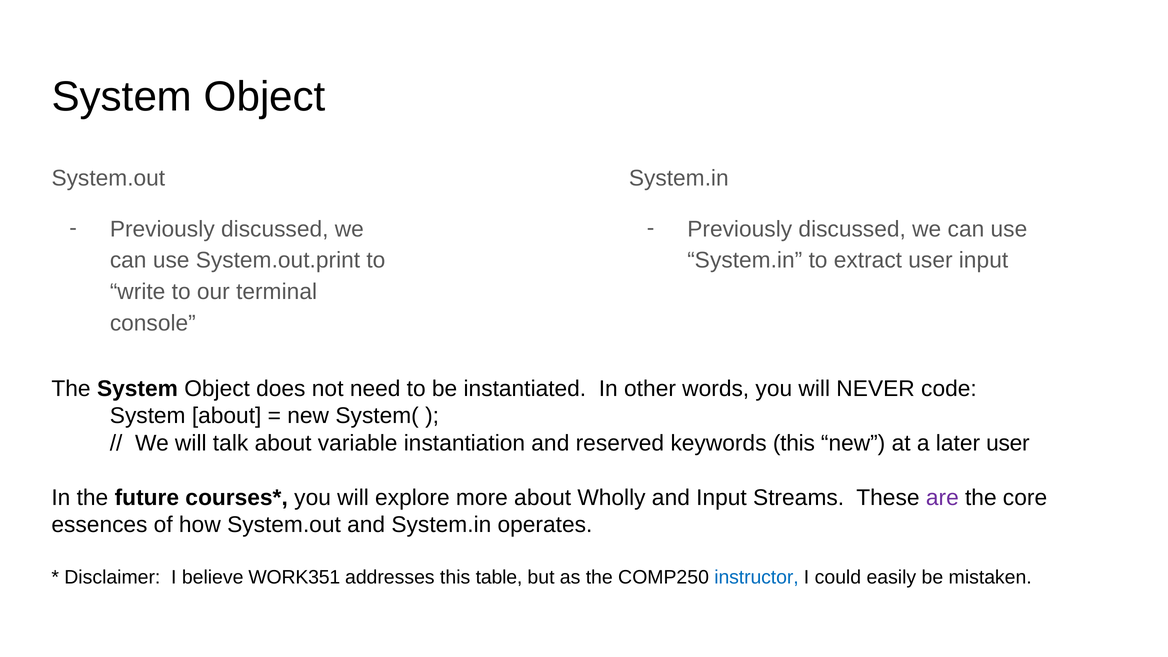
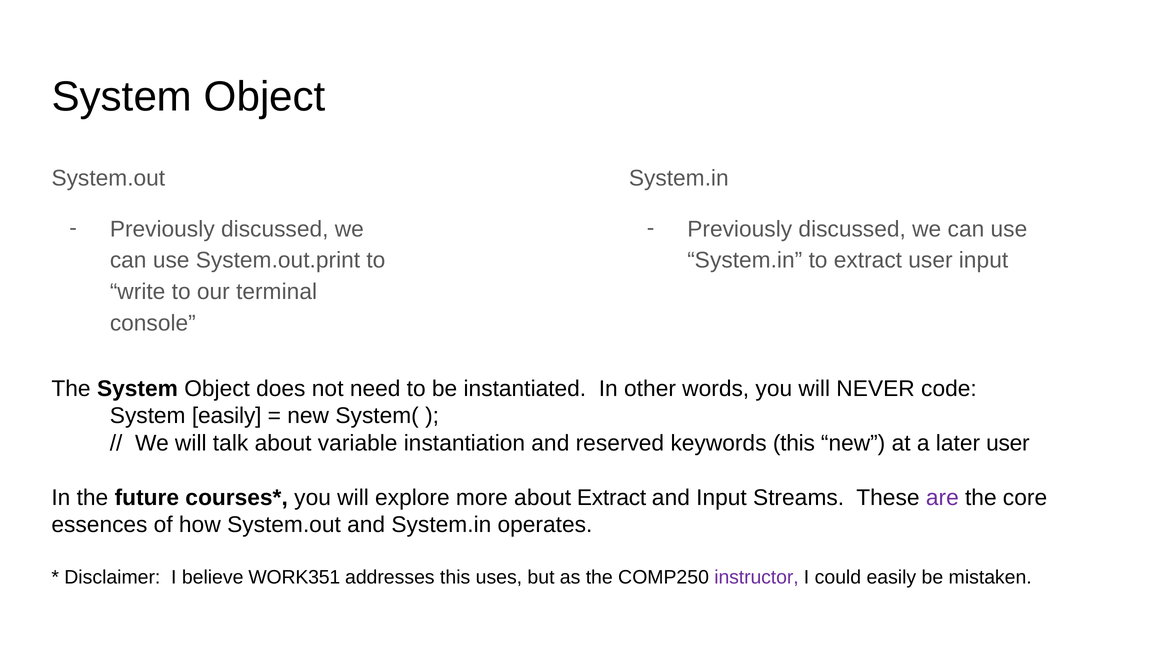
System about: about -> easily (227, 416)
about Wholly: Wholly -> Extract (612, 498)
table: table -> uses (499, 577)
instructor colour: blue -> purple (756, 577)
